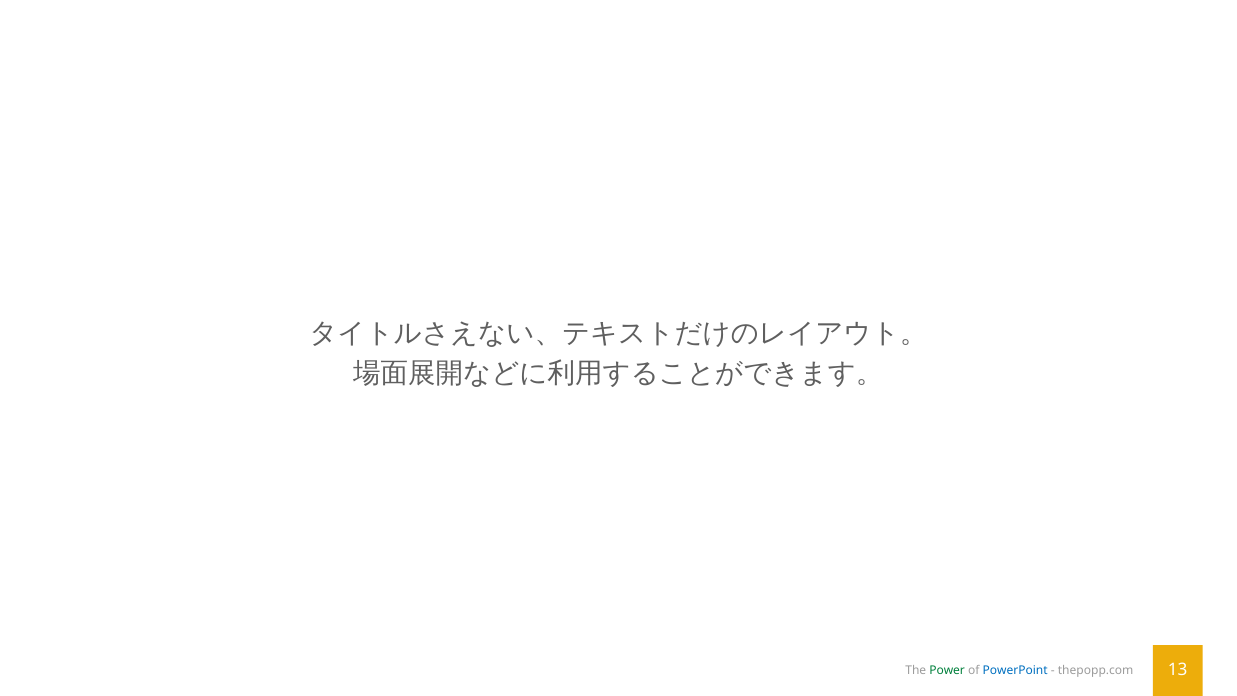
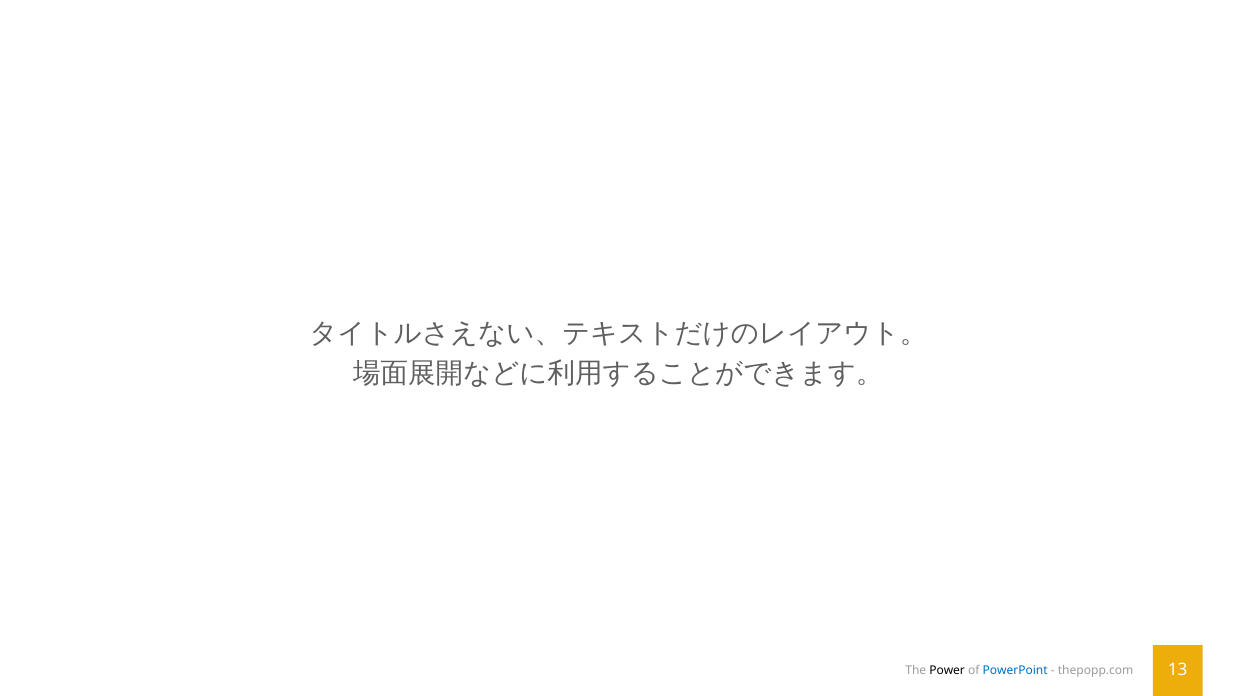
Power colour: green -> black (947, 670)
